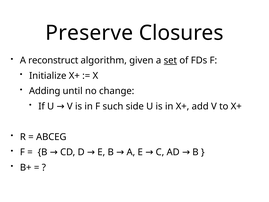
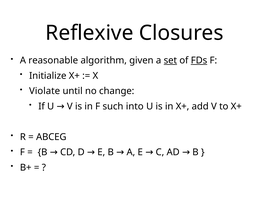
Preserve: Preserve -> Reflexive (89, 33)
reconstruct: reconstruct -> reasonable (53, 60)
FDs underline: none -> present (199, 60)
Adding: Adding -> Violate (45, 91)
side: side -> into (135, 106)
